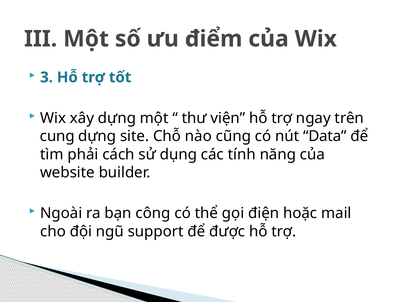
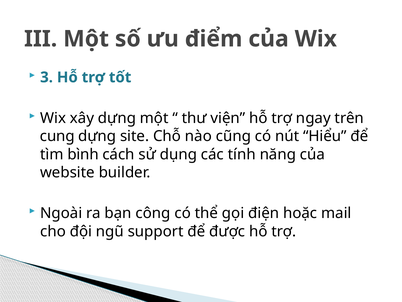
Data: Data -> Hiểu (325, 136)
phải: phải -> bình (83, 154)
